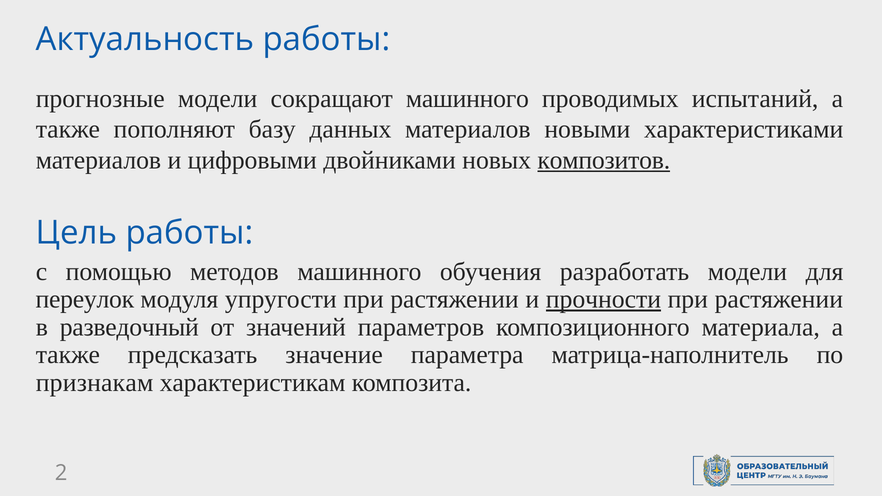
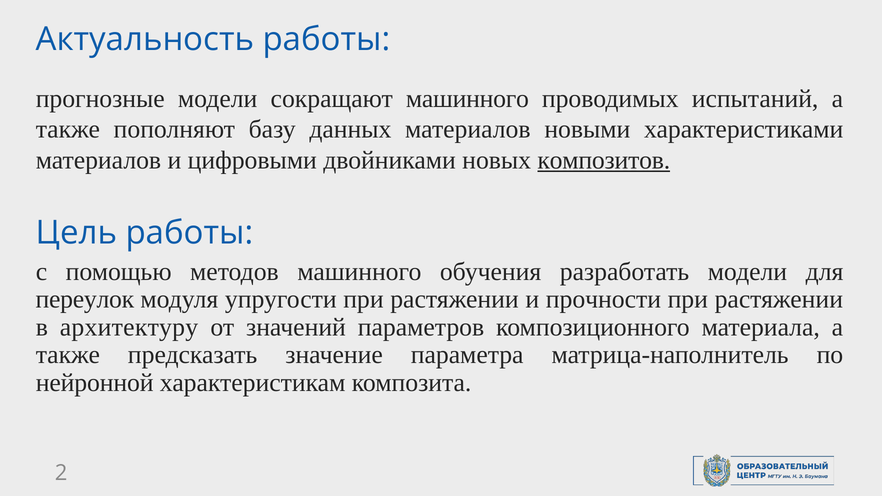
прочности underline: present -> none (603, 299)
разведочный: разведочный -> архитектуру (129, 327)
признакам: признакам -> нейронной (95, 383)
